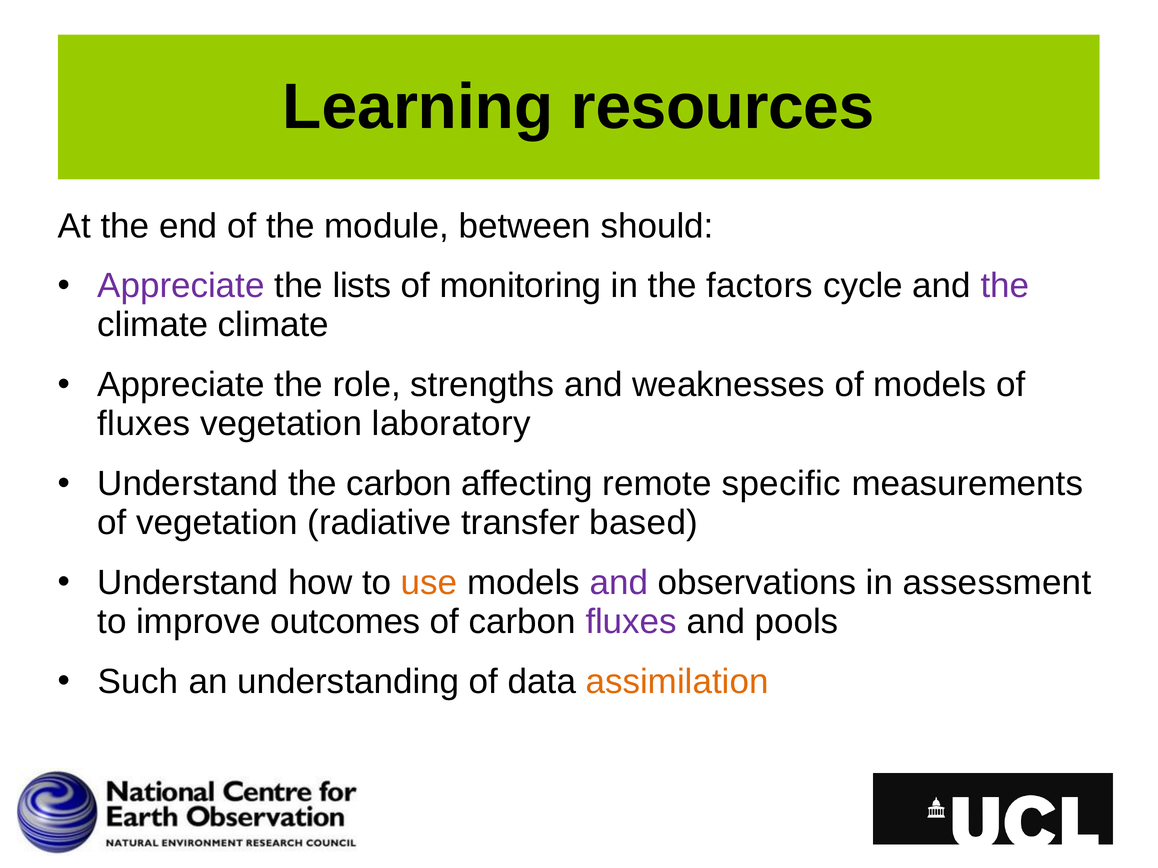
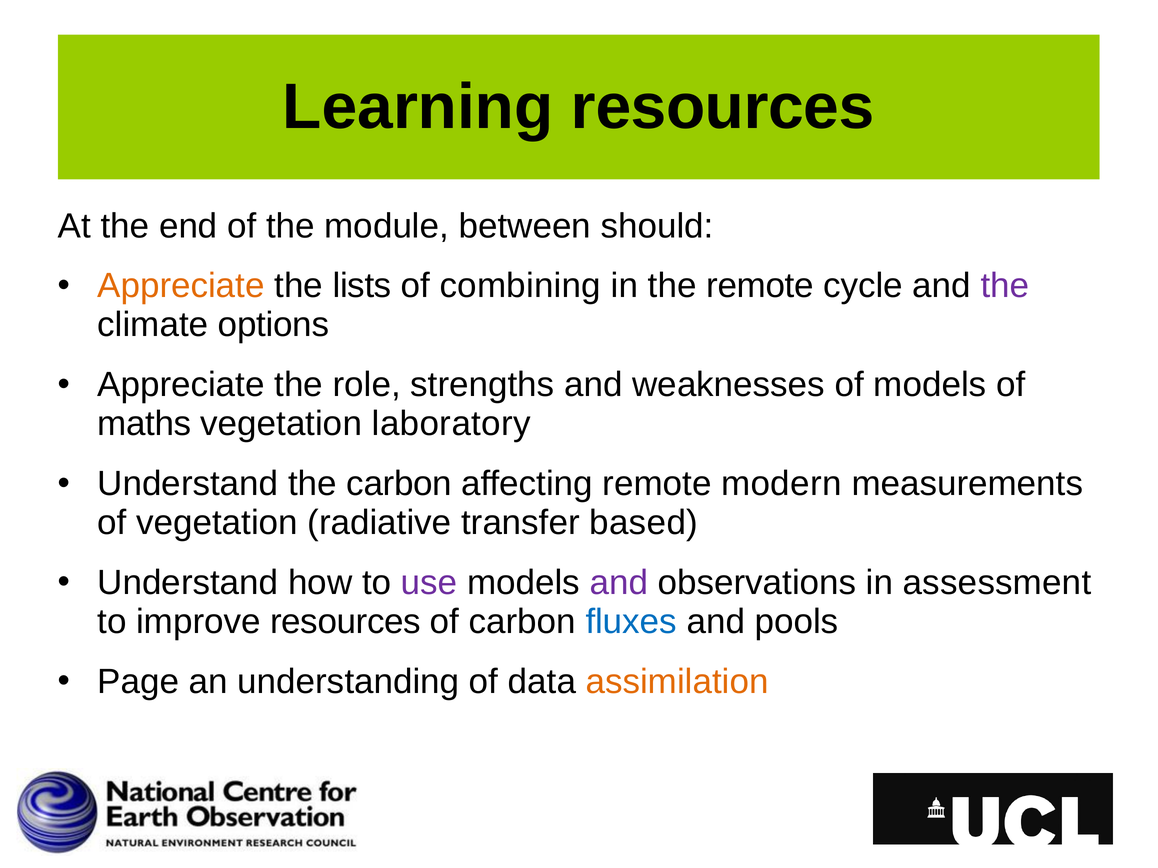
Appreciate colour: purple -> orange (181, 286)
monitoring: monitoring -> combining (520, 286)
the factors: factors -> remote (760, 286)
climate climate: climate -> options (274, 325)
fluxes: fluxes -> maths (144, 424)
specific: specific -> modern (781, 484)
use colour: orange -> purple (429, 583)
improve outcomes: outcomes -> resources (345, 622)
fluxes colour: purple -> blue (631, 622)
Such: Such -> Page (138, 682)
